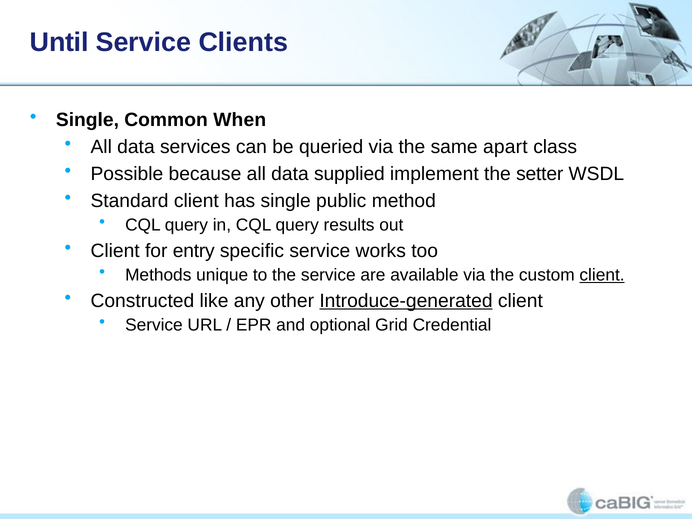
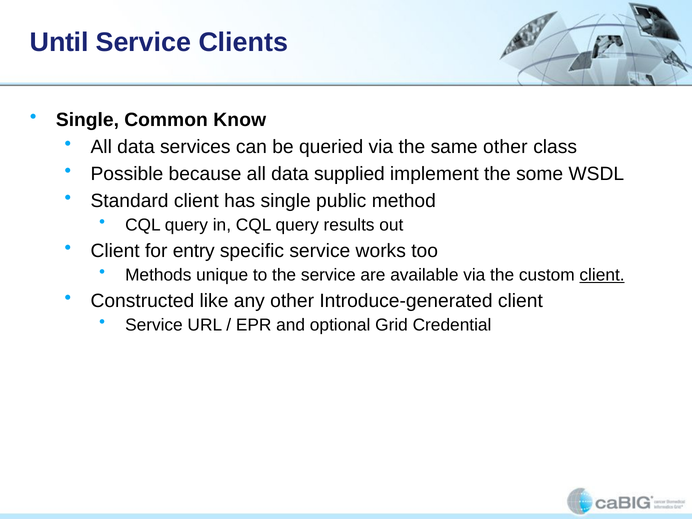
When: When -> Know (240, 120)
same apart: apart -> other (505, 147)
setter: setter -> some (540, 174)
Introduce-generated underline: present -> none (406, 301)
